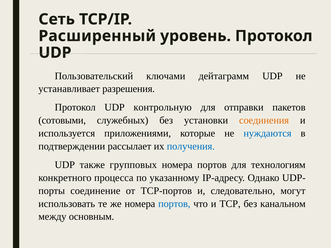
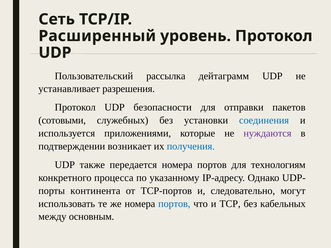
ключами: ключами -> рассылка (166, 76)
контрольную: контрольную -> безопасности (163, 108)
соединения colour: orange -> blue (264, 120)
нуждаются colour: blue -> purple (267, 133)
рассылает: рассылает -> возникает (129, 146)
групповых: групповых -> передается (133, 165)
соединение: соединение -> континента (95, 191)
канальном: канальном -> кабельных (283, 204)
